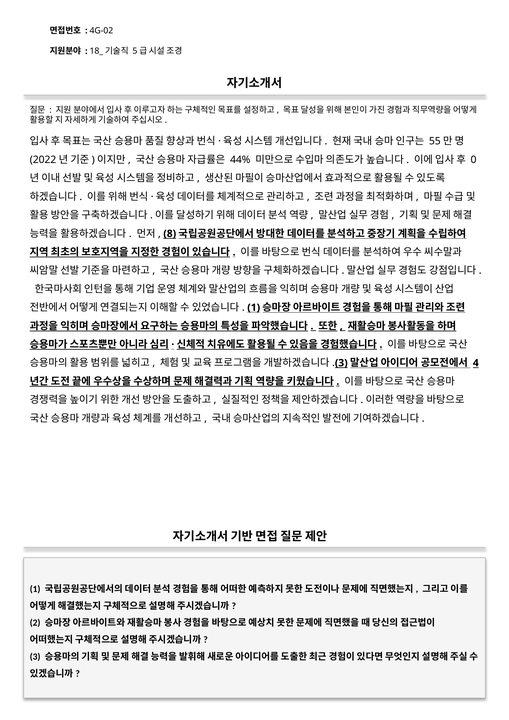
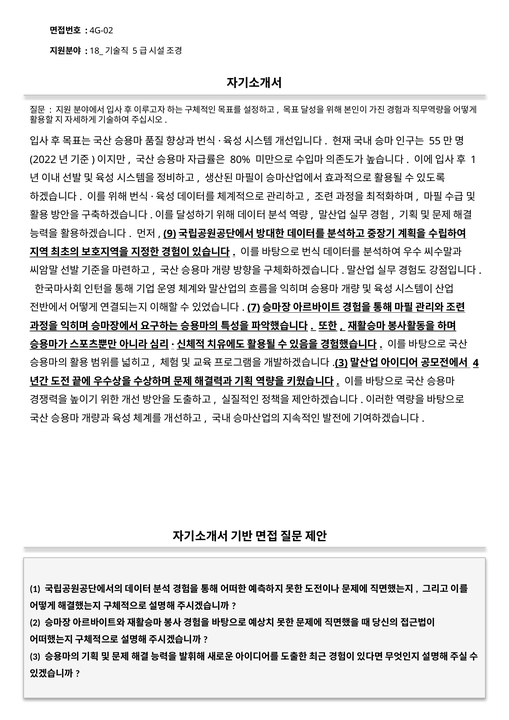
44%: 44% -> 80% (240, 160)
0: 0 -> 1 (474, 160)
8: 8 -> 9 (170, 234)
1: 1 -> 7 (254, 307)
